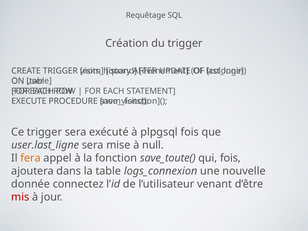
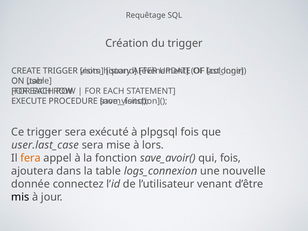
user.last_ligne: user.last_ligne -> user.last_case (45, 145)
null: null -> lors (153, 145)
save_toute(: save_toute( -> save_avoir( (168, 158)
mis colour: red -> black (20, 197)
